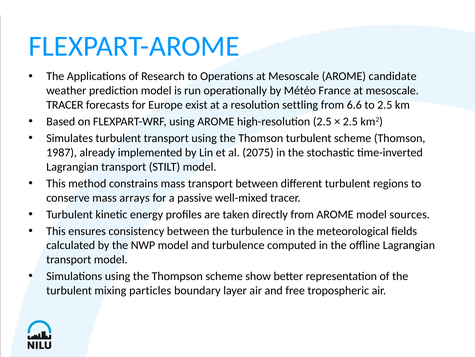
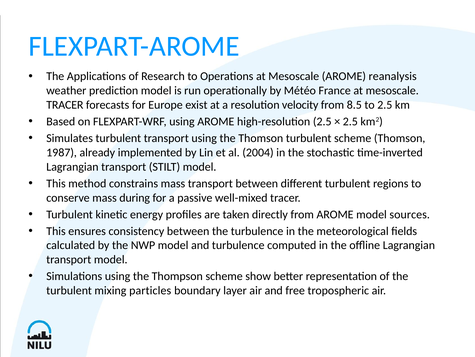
candidate: candidate -> reanalysis (393, 76)
settling: settling -> velocity (300, 105)
6.6: 6.6 -> 8.5 (354, 105)
2075: 2075 -> 2004 (258, 152)
arrays: arrays -> during (135, 197)
